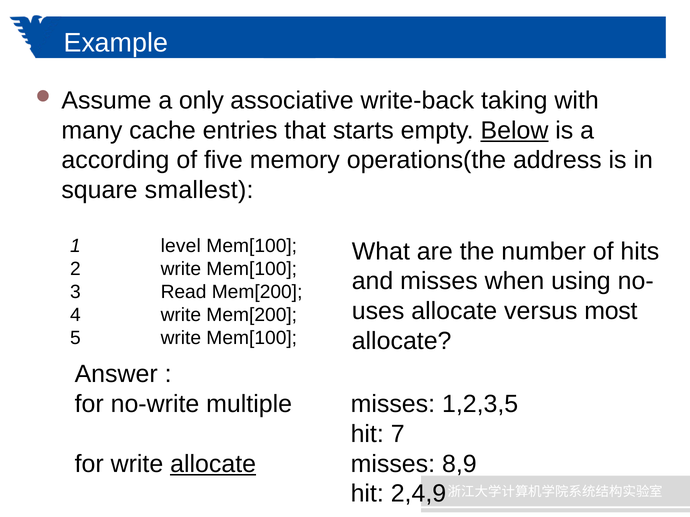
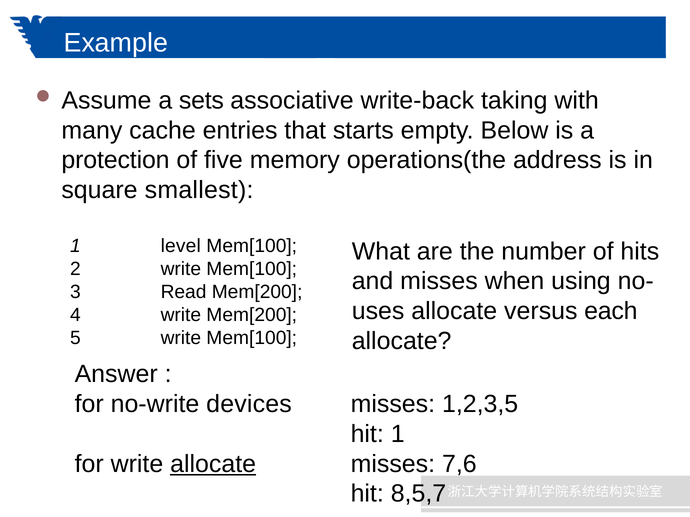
only: only -> sets (201, 101)
Below underline: present -> none (514, 130)
according: according -> protection (116, 160)
most: most -> each (611, 311)
multiple: multiple -> devices (249, 405)
hit 7: 7 -> 1 (398, 434)
8,9: 8,9 -> 7,6 (459, 464)
2,4,9: 2,4,9 -> 8,5,7 (418, 494)
